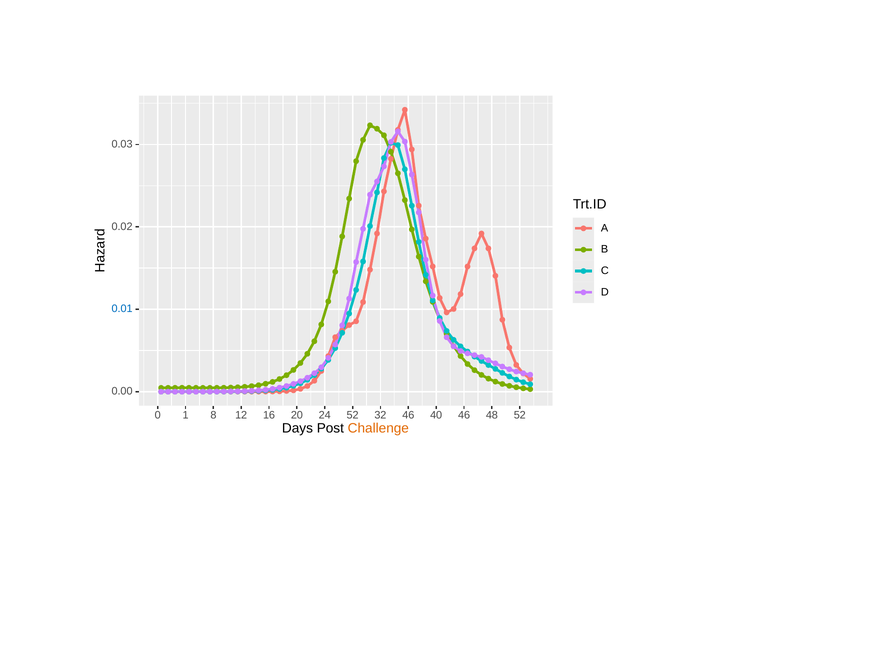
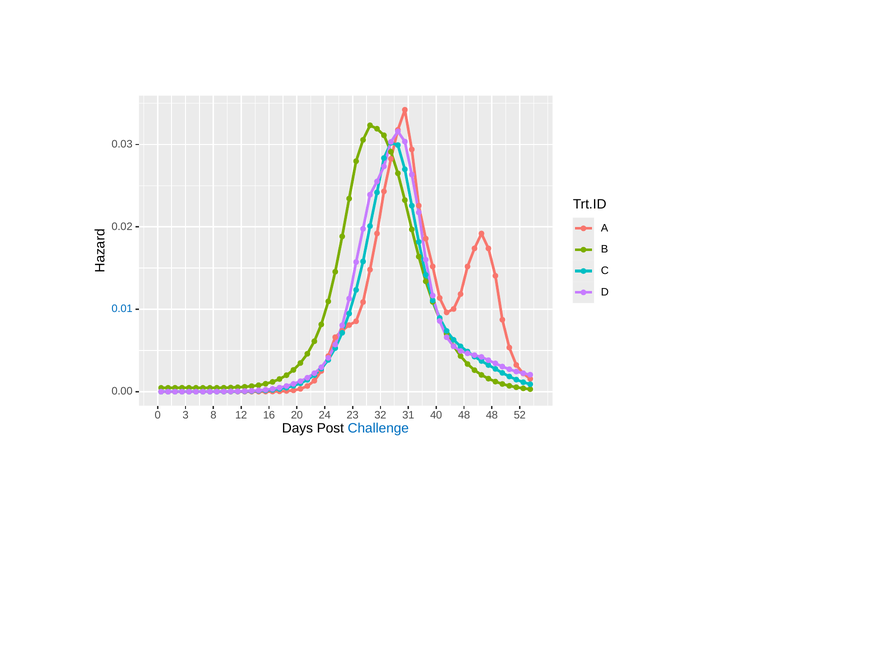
1: 1 -> 3 (186, 415)
24 52: 52 -> 23 (353, 415)
32 46: 46 -> 31 (408, 415)
40 46: 46 -> 48 (464, 415)
Challenge colour: orange -> blue (378, 428)
